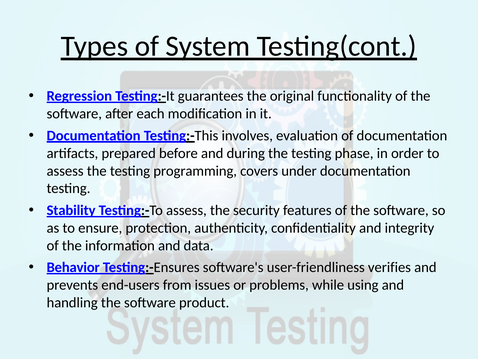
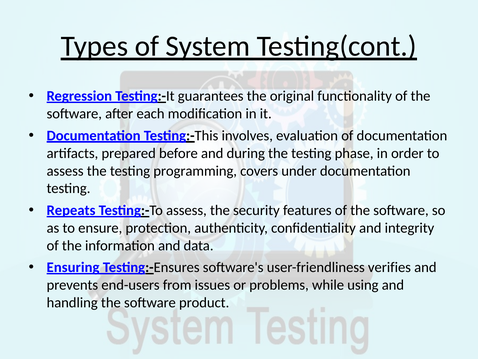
Stability: Stability -> Repeats (71, 210)
Behavior: Behavior -> Ensuring (73, 267)
